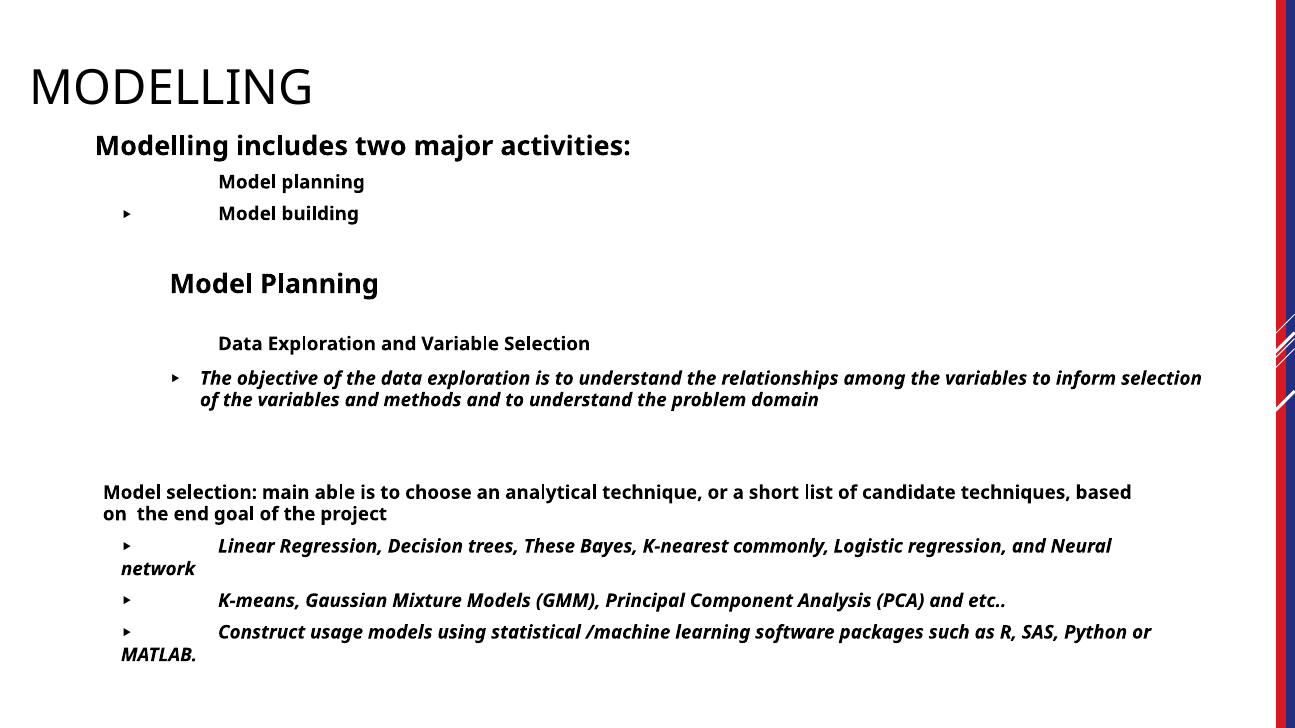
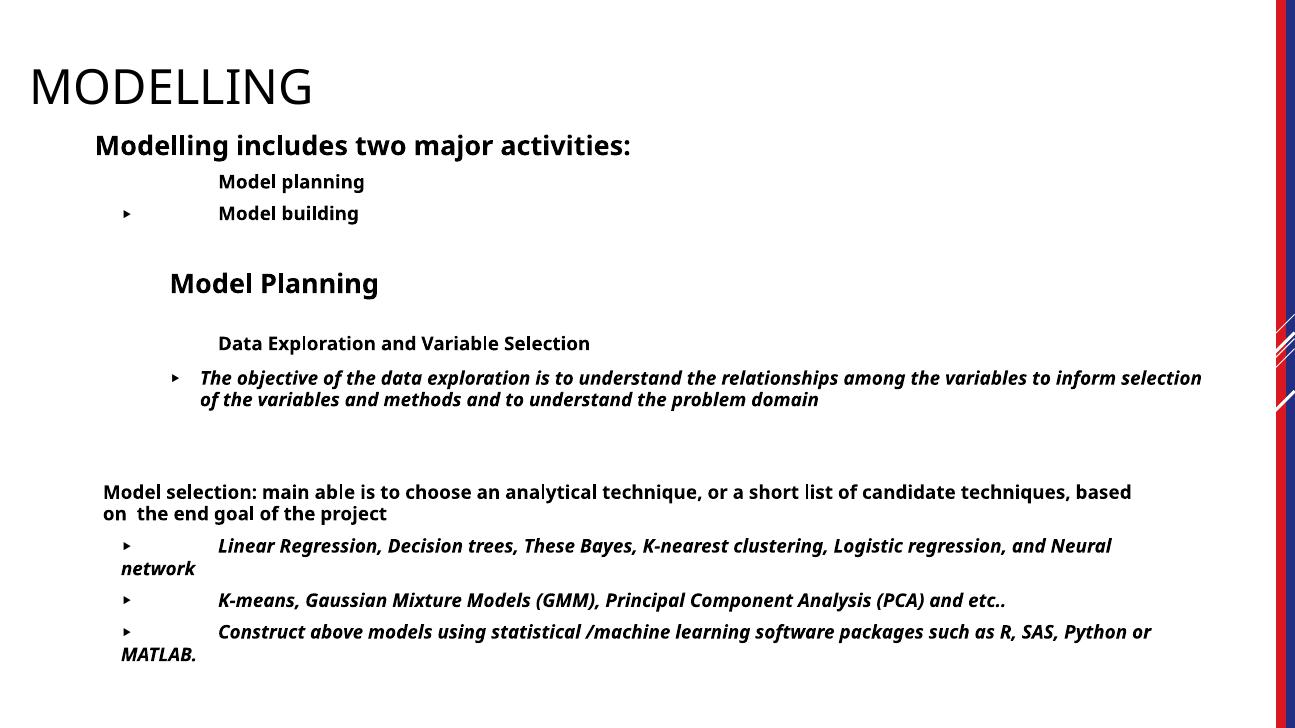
commonly: commonly -> clustering (781, 547)
usage: usage -> above (337, 633)
